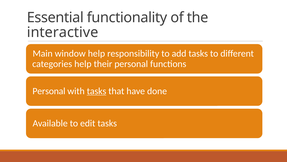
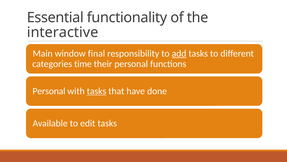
window help: help -> final (96, 53)
add underline: none -> present (179, 53)
categories help: help -> time (83, 64)
